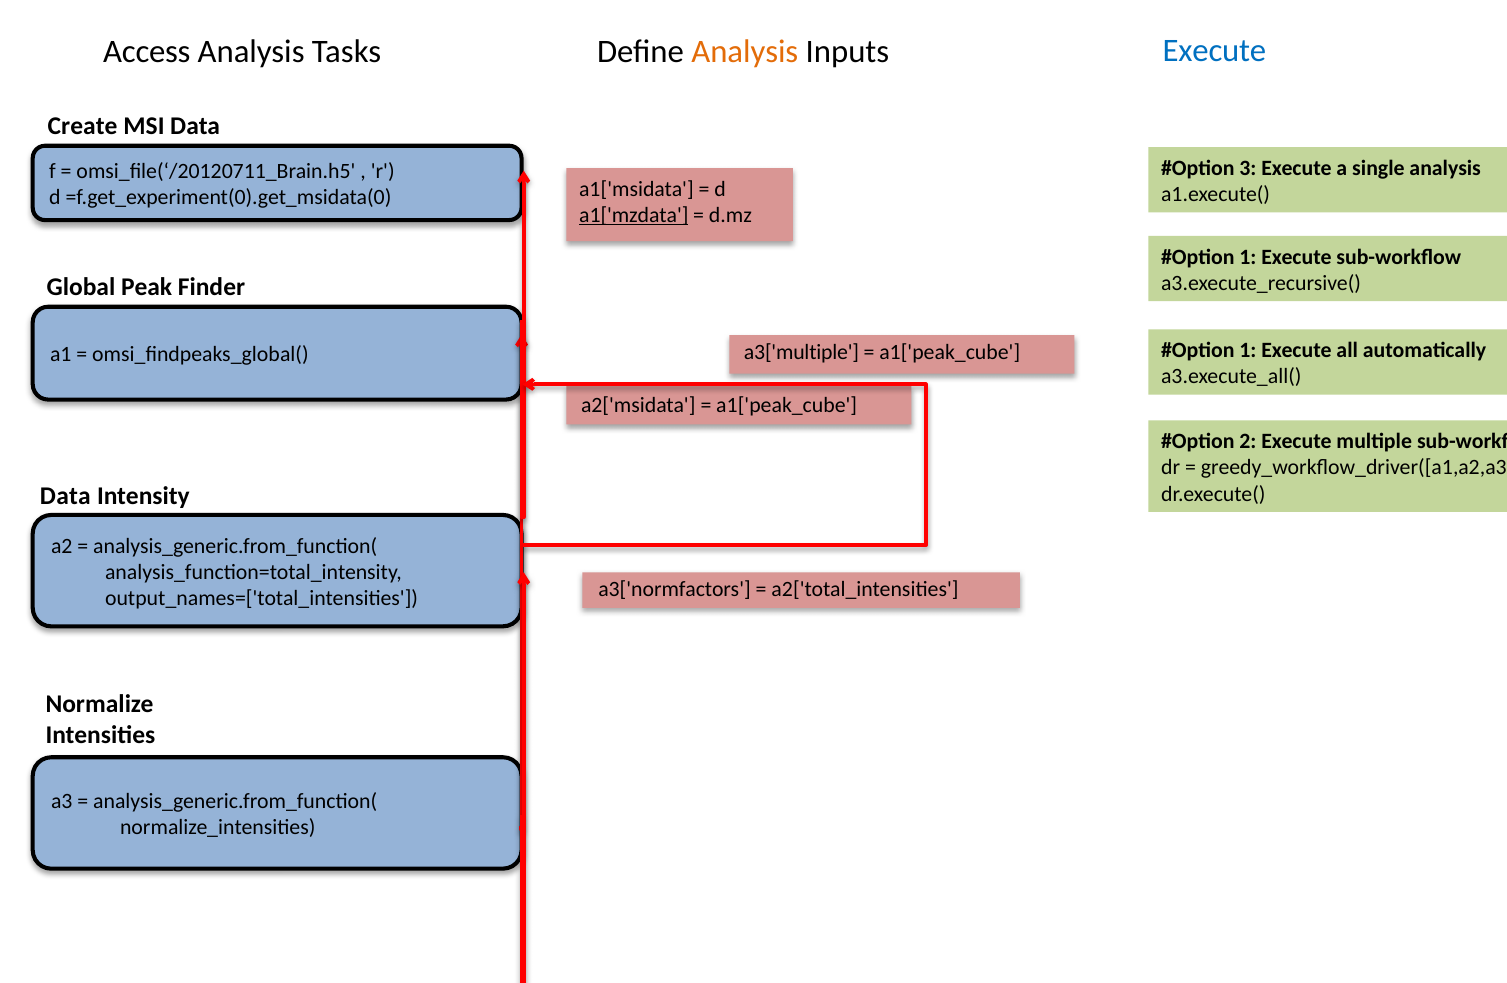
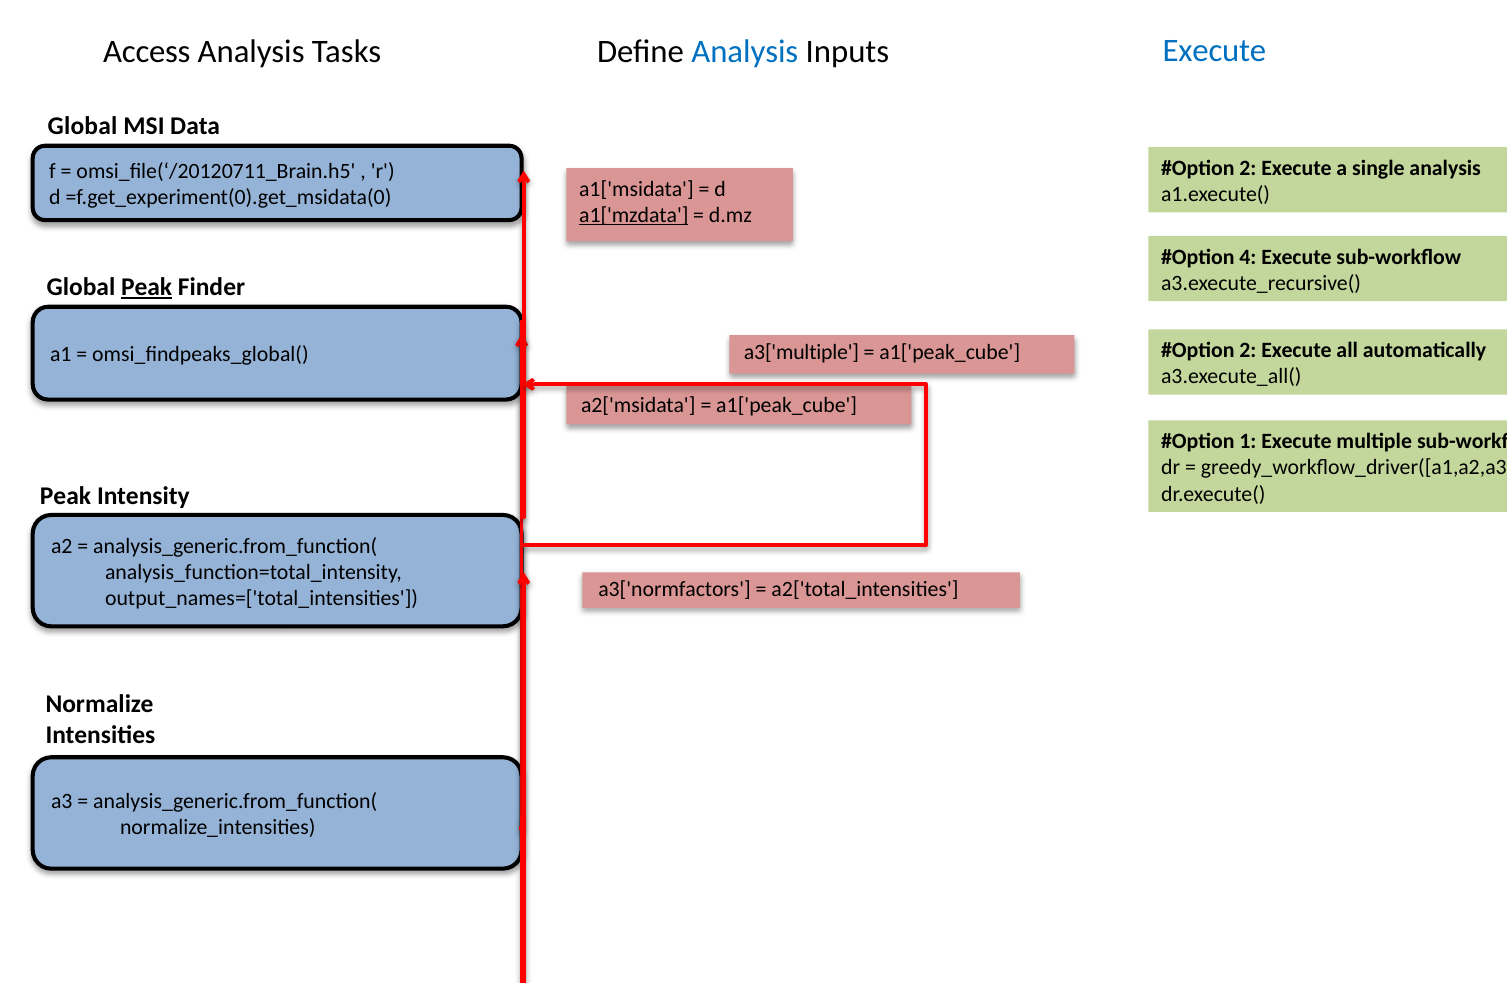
Analysis colour: orange -> blue (745, 51)
Create: Create -> Global (82, 127)
3: 3 -> 2 (1248, 168)
1: 1 -> 4 (1248, 257)
Peak underline: none -> present (147, 287)
1: 1 -> 2 (1248, 350)
2: 2 -> 1 (1248, 441)
Data: Data -> Peak (65, 496)
